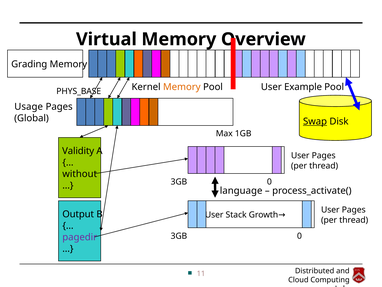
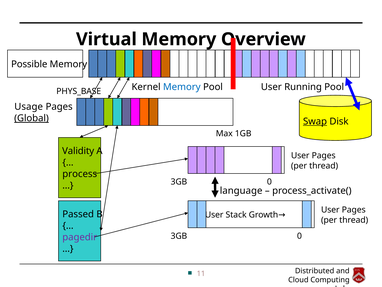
Grading: Grading -> Possible (29, 64)
Memory colour: orange -> blue (182, 87)
Example: Example -> Running (303, 87)
Global underline: none -> present (32, 118)
without: without -> process (80, 174)
Output: Output -> Passed (78, 214)
